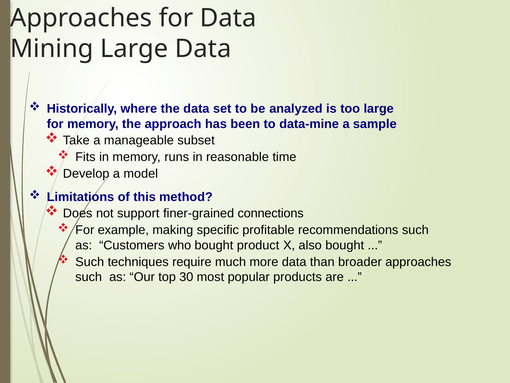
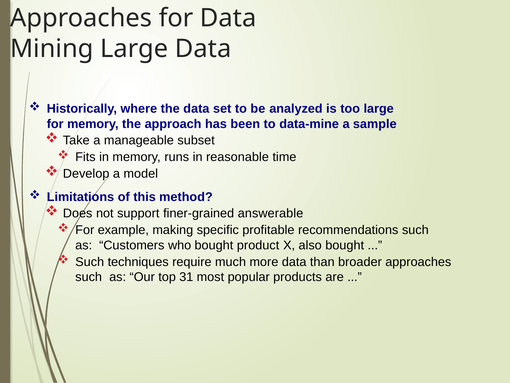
connections: connections -> answerable (271, 213)
30: 30 -> 31 (186, 277)
